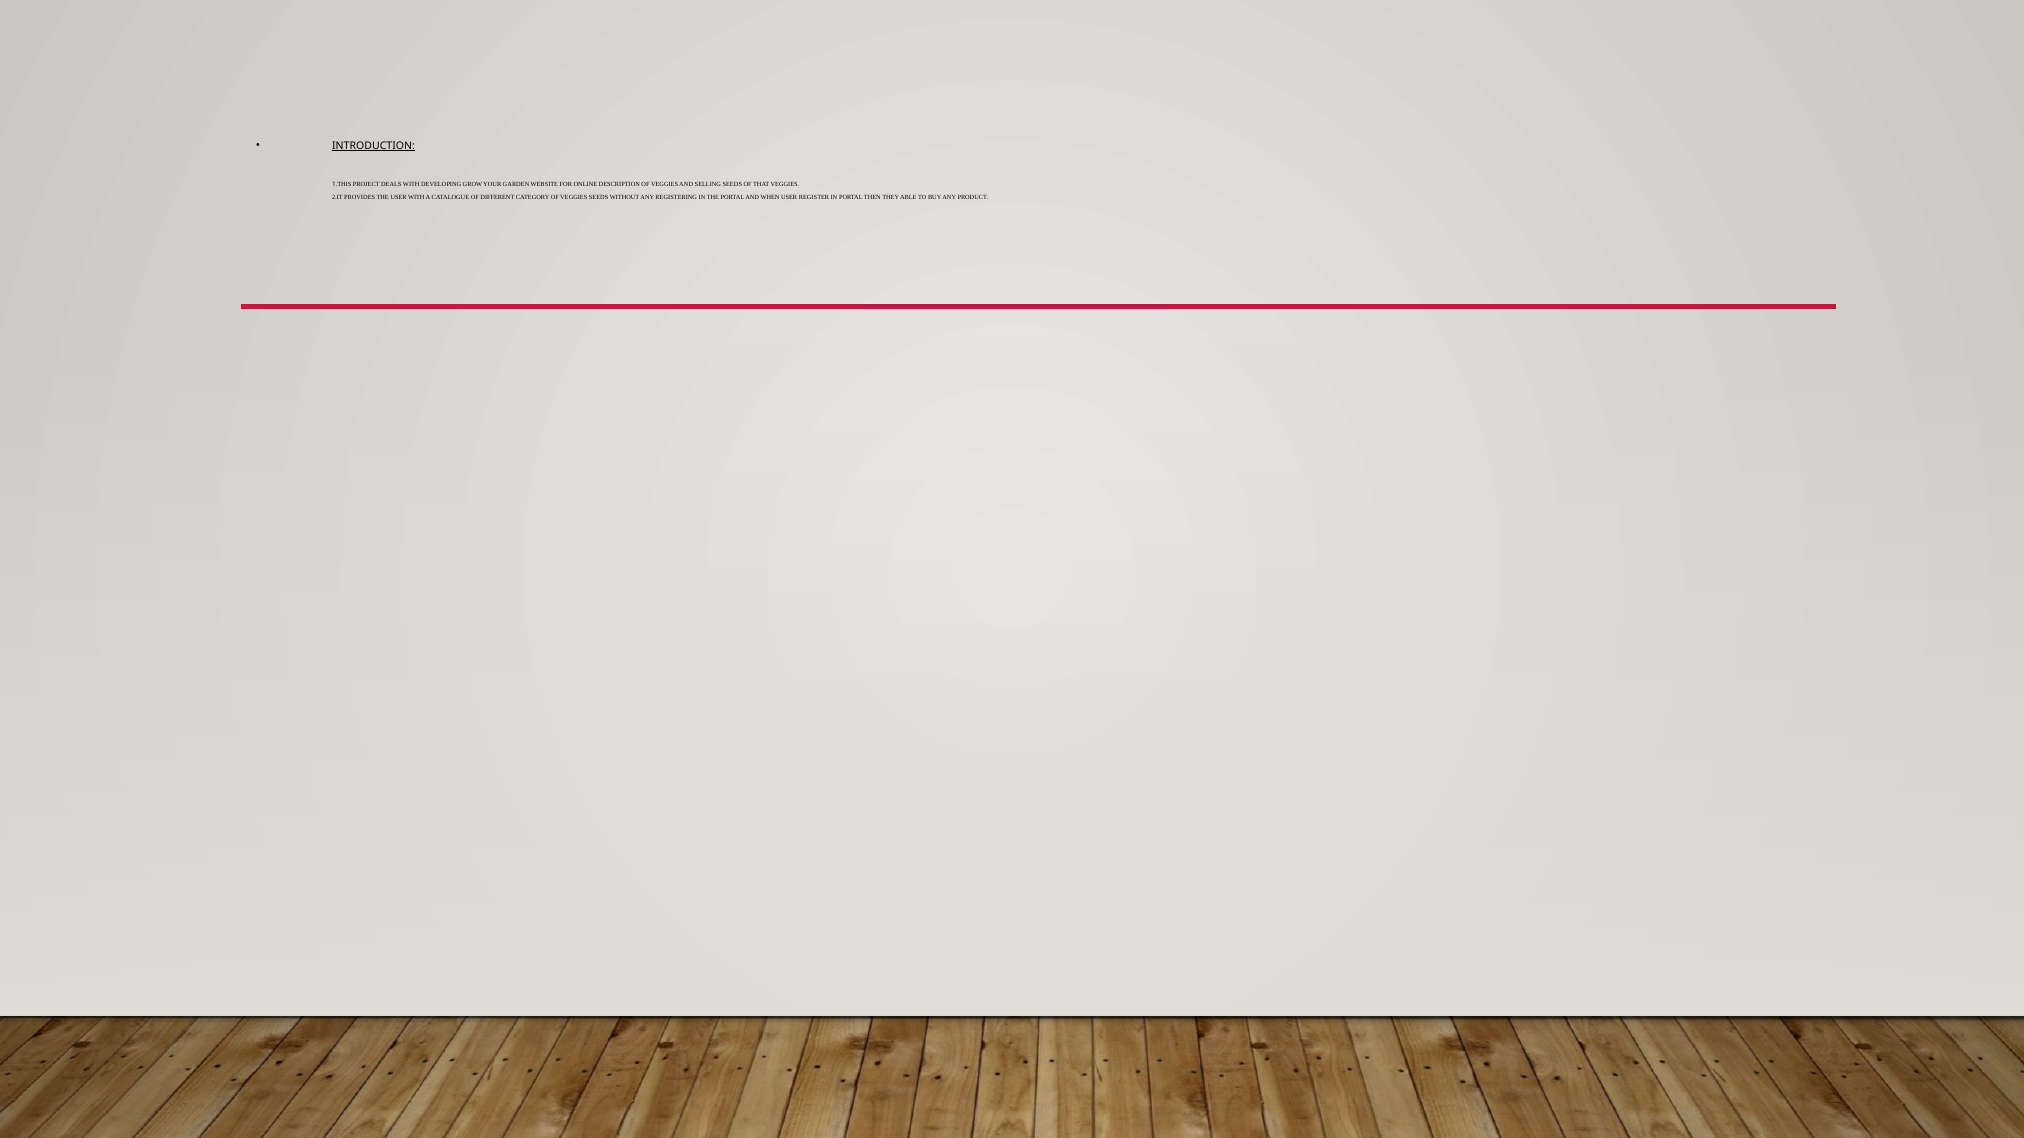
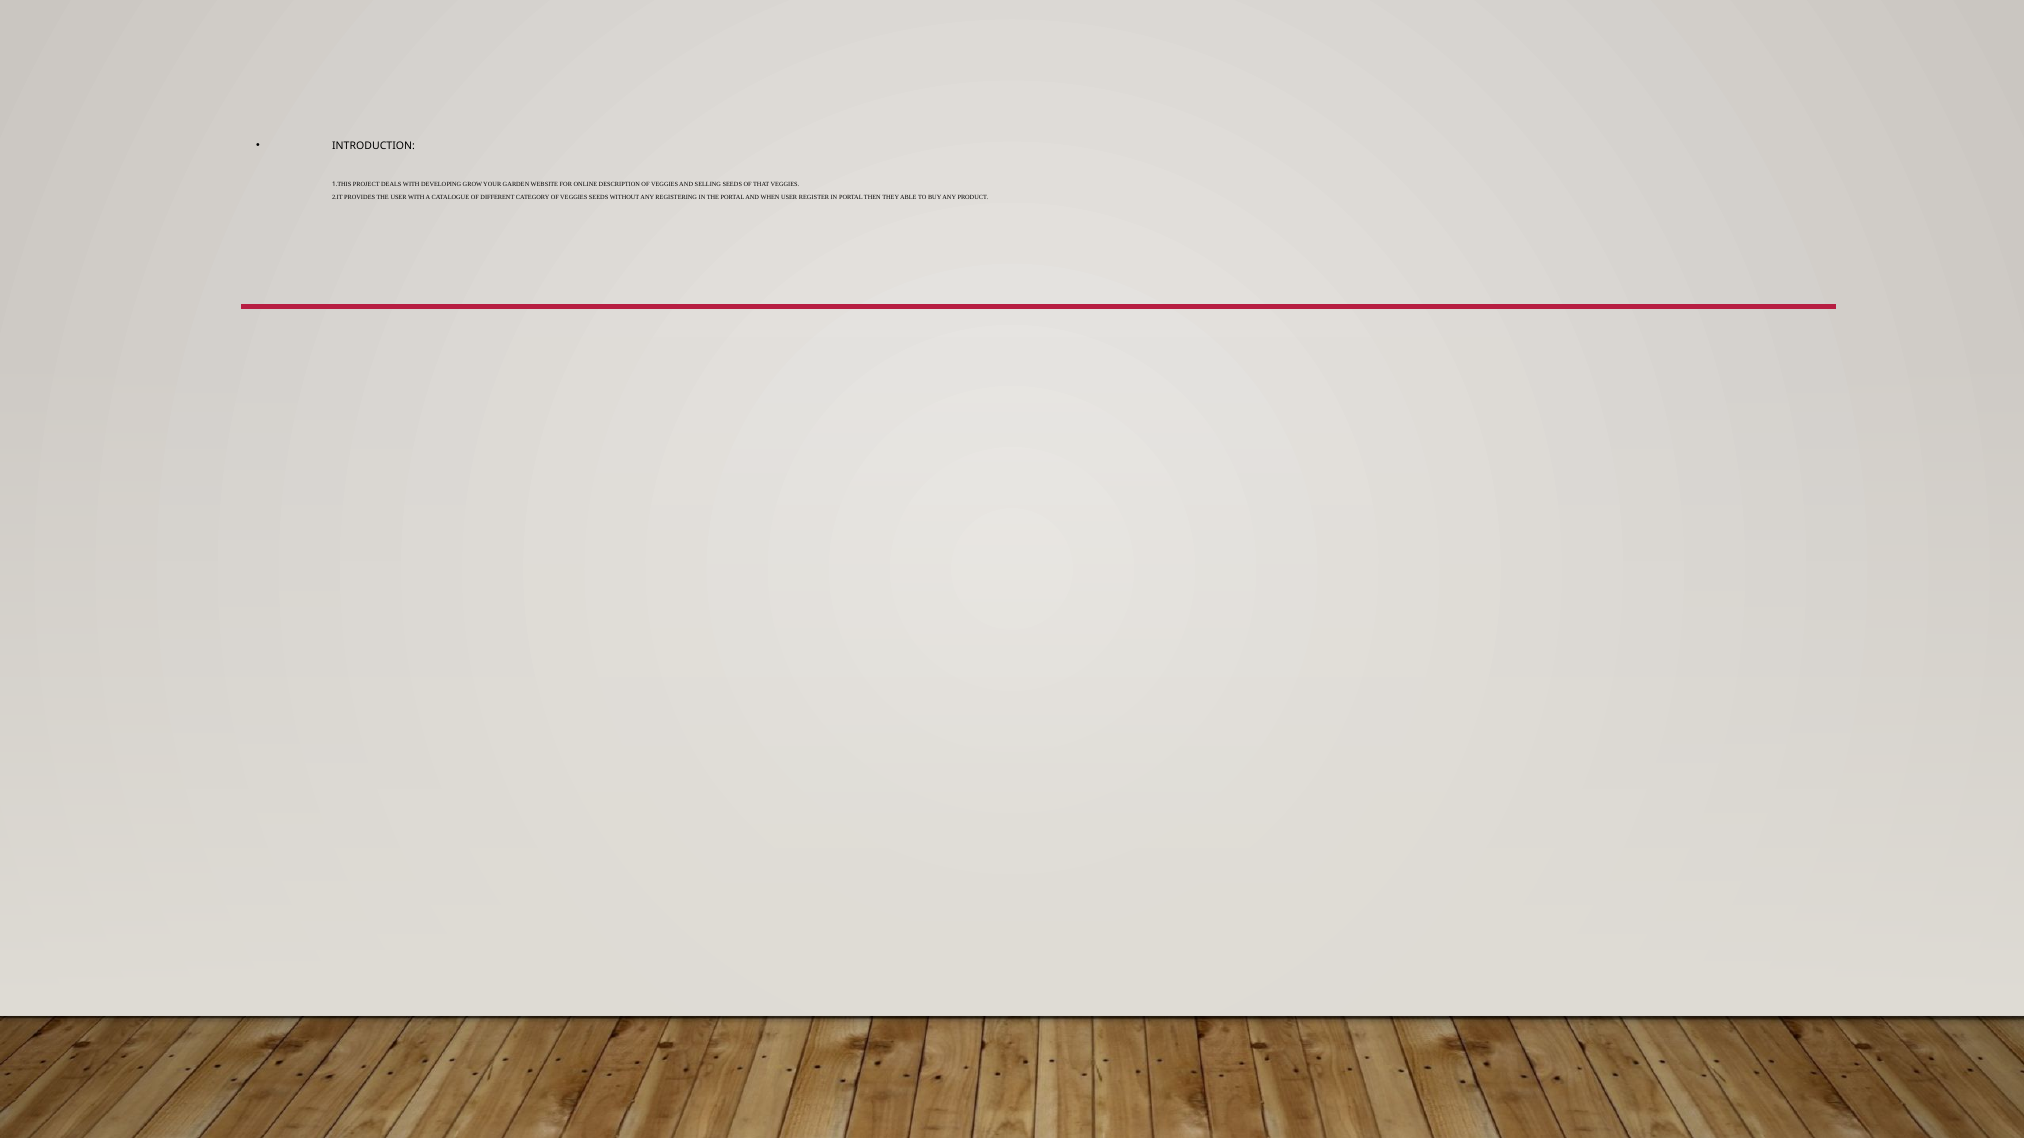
INTRODUCTION underline: present -> none (374, 146)
